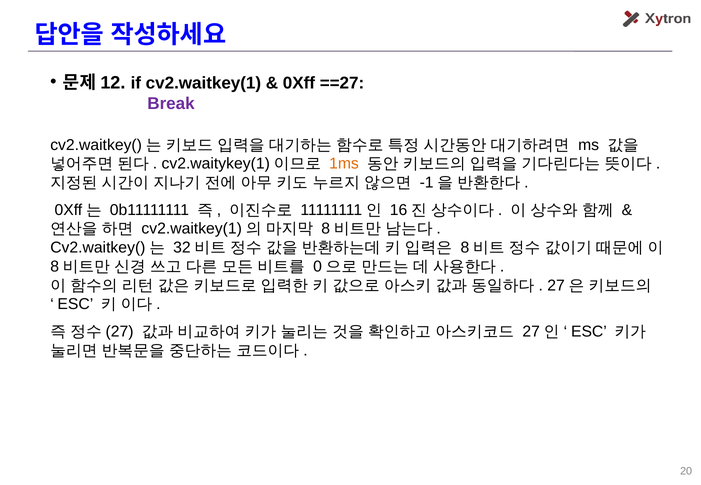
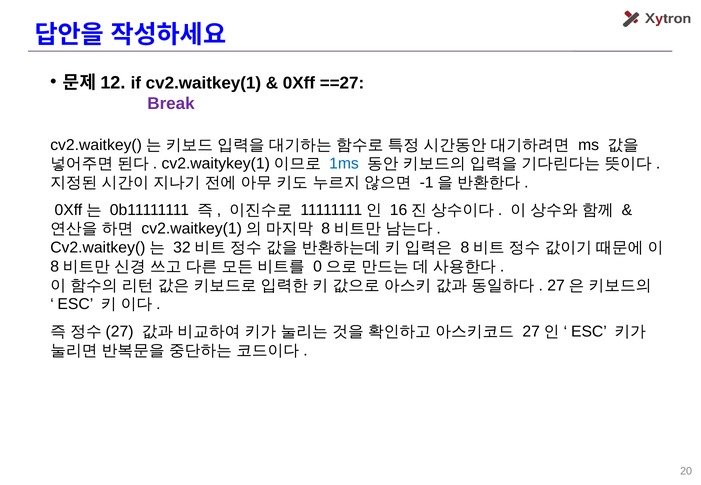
1ms colour: orange -> blue (344, 164)
